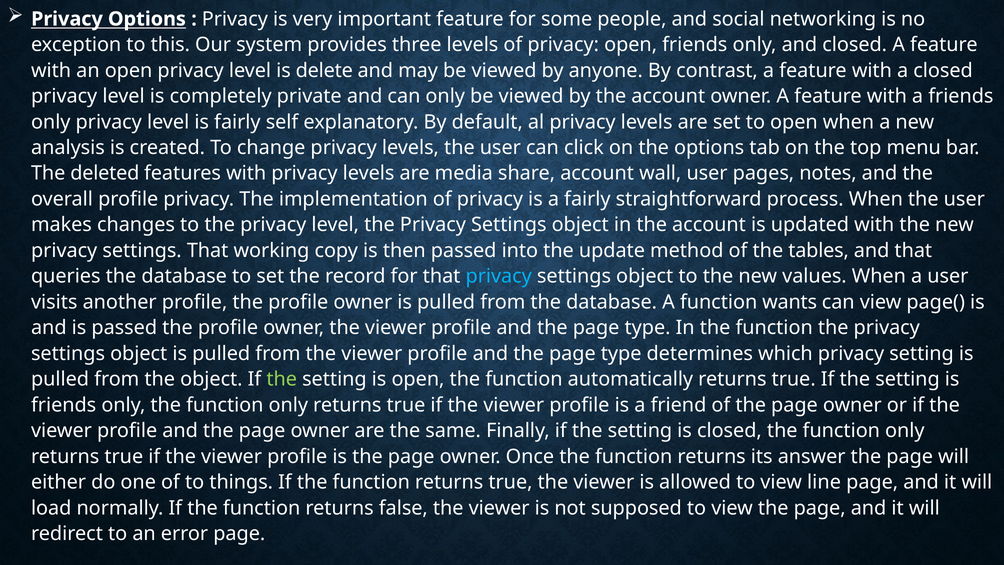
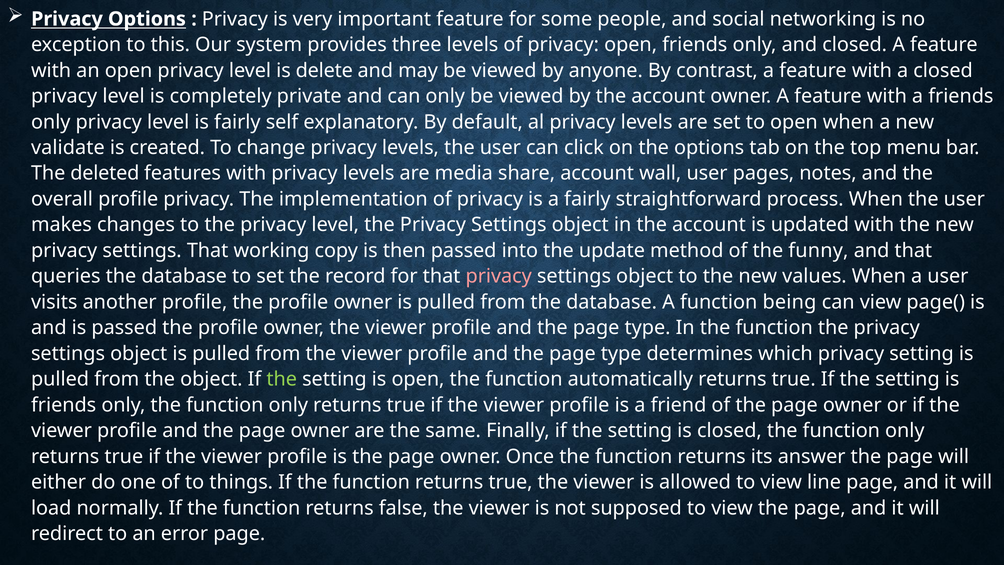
analysis: analysis -> validate (68, 148)
tables: tables -> funny (818, 251)
privacy colour: light blue -> pink (499, 276)
wants: wants -> being (789, 302)
